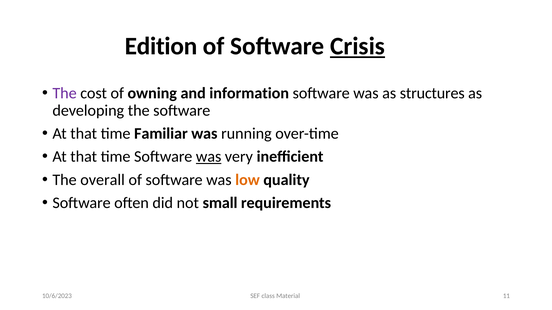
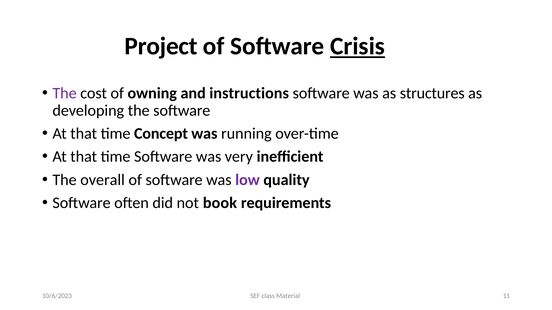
Edition: Edition -> Project (161, 46)
information: information -> instructions (249, 93)
Familiar: Familiar -> Concept (161, 134)
was underline: present -> none (209, 157)
low colour: orange -> purple (247, 180)
small: small -> book (220, 203)
